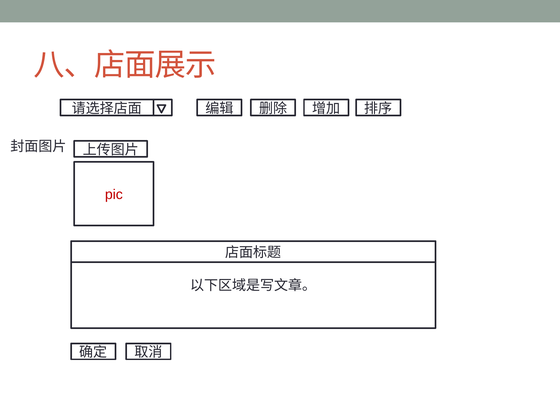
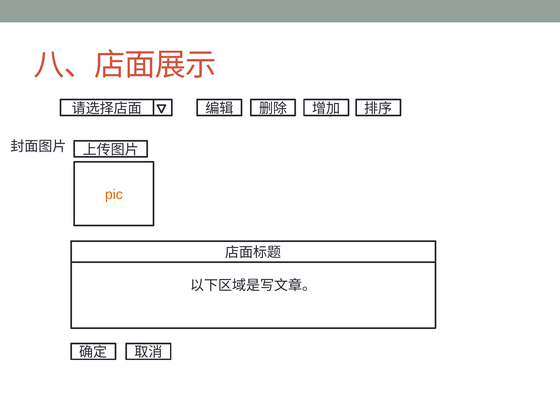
pic colour: red -> orange (114, 195)
